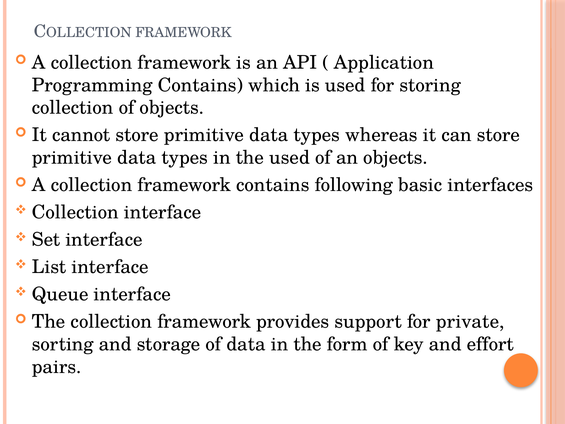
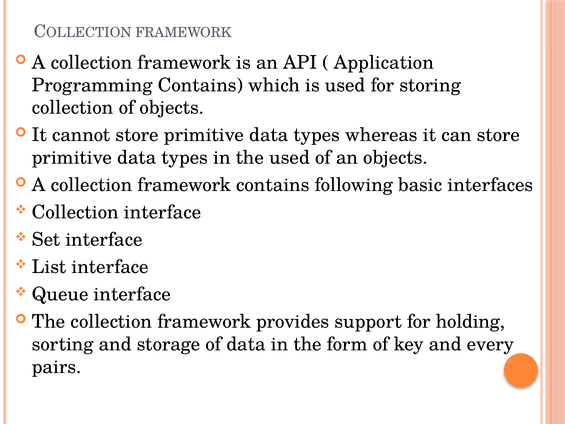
private: private -> holding (470, 322)
effort: effort -> every (490, 344)
